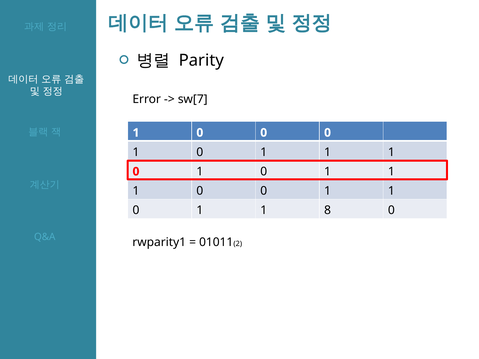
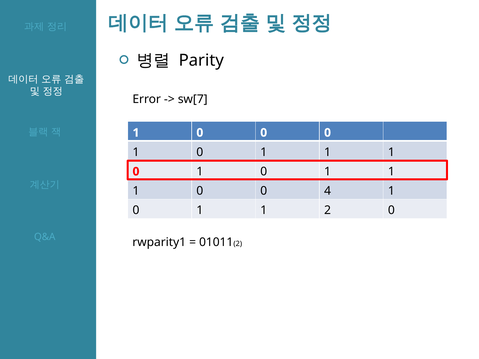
1 0 0 1: 1 -> 4 (328, 191)
1 8: 8 -> 2 (328, 211)
